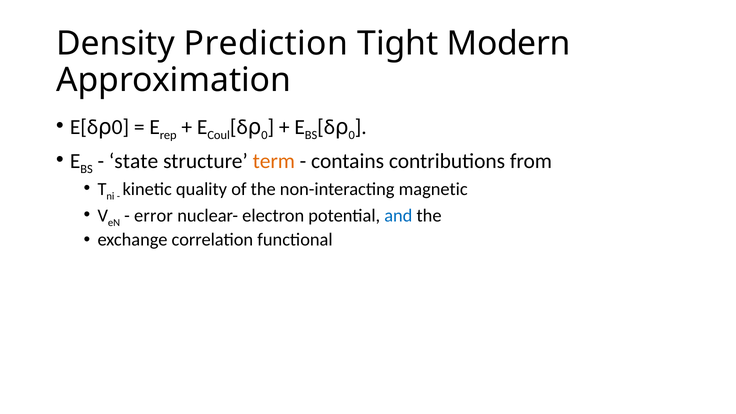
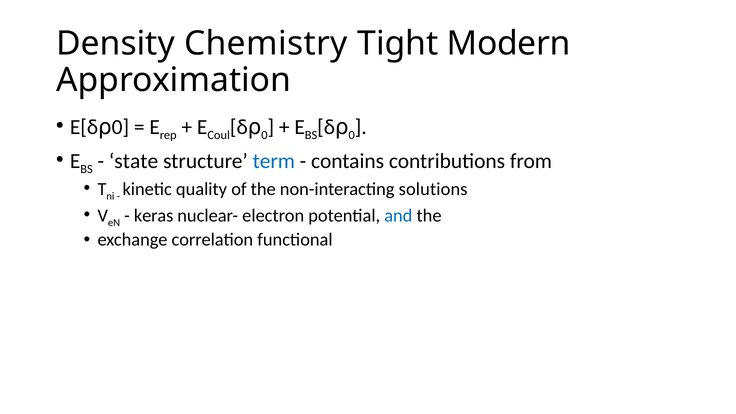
Prediction: Prediction -> Chemistry (266, 44)
term colour: orange -> blue (274, 161)
magnetic: magnetic -> solutions (433, 189)
error: error -> keras (154, 216)
